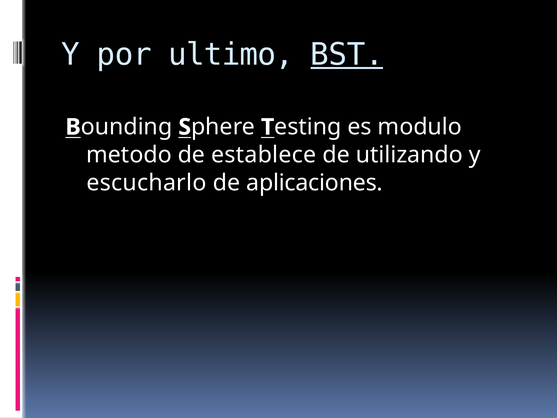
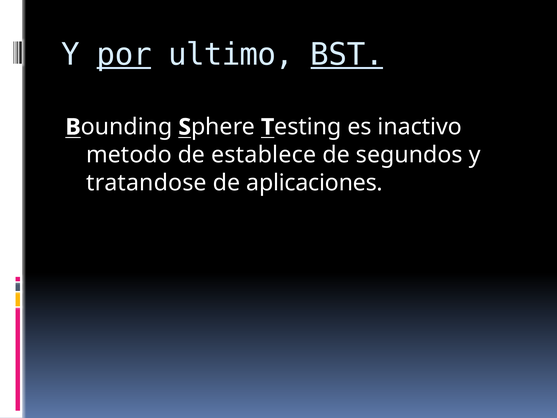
por underline: none -> present (124, 55)
modulo: modulo -> inactivo (420, 127)
utilizando: utilizando -> segundos (409, 155)
escucharlo: escucharlo -> tratandose (146, 183)
